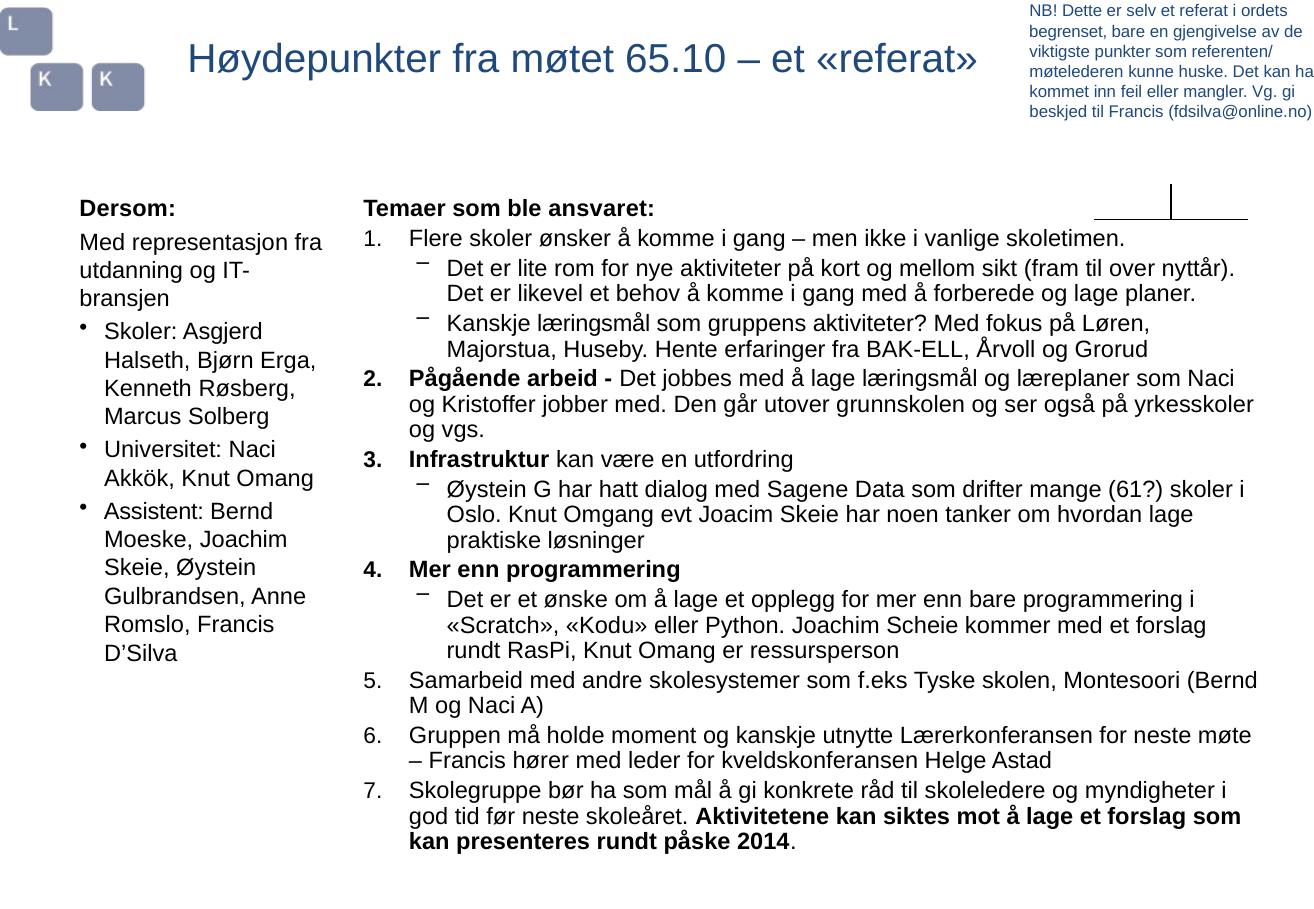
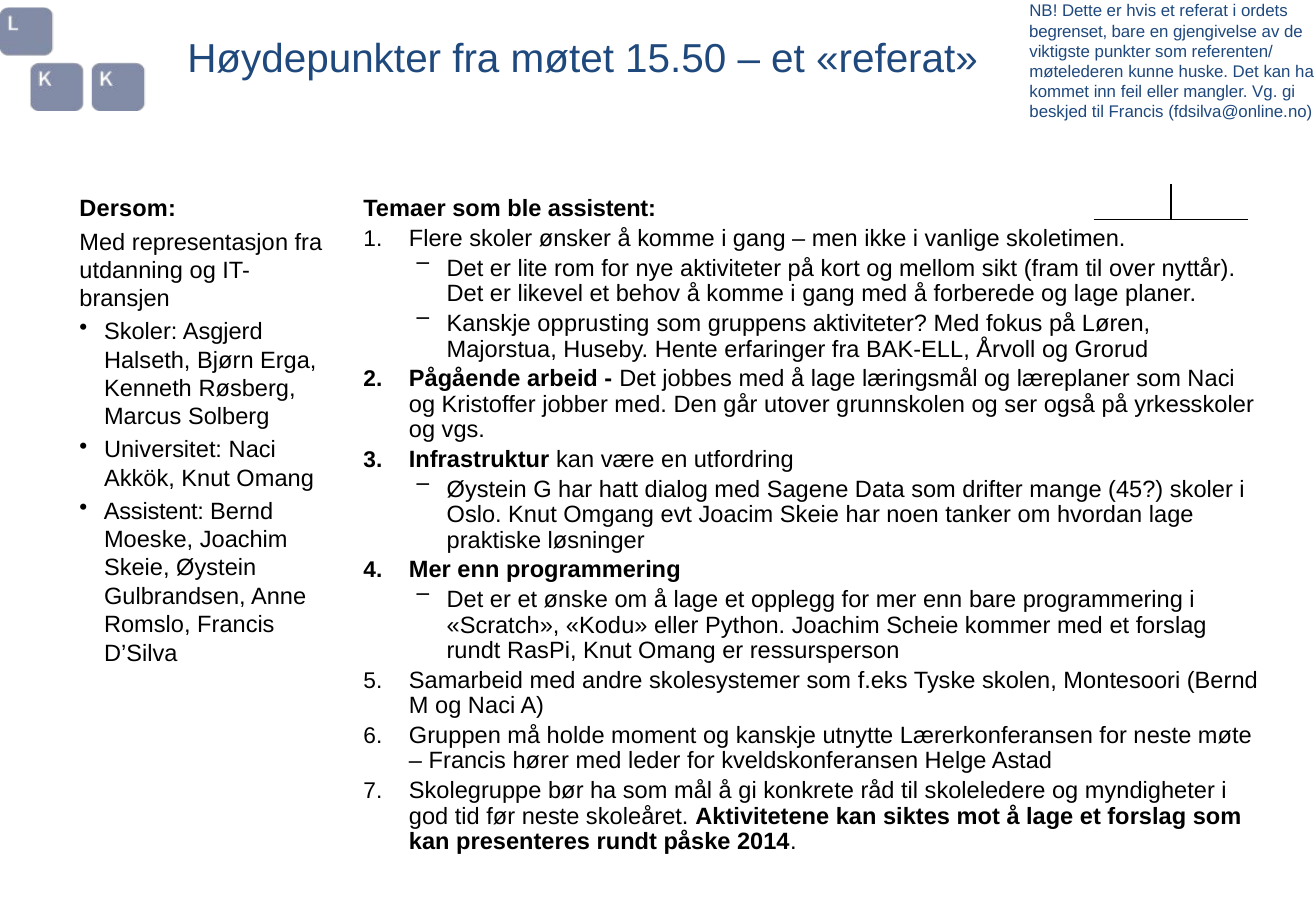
selv: selv -> hvis (1141, 11)
65.10: 65.10 -> 15.50 (676, 59)
ble ansvaret: ansvaret -> assistent (602, 209)
Kanskje læringsmål: læringsmål -> opprusting (593, 324)
61: 61 -> 45 (1136, 490)
